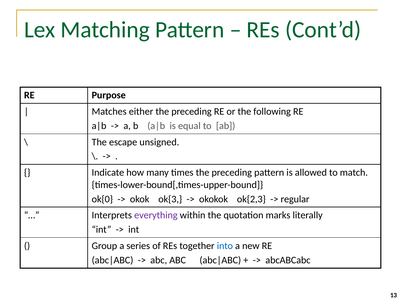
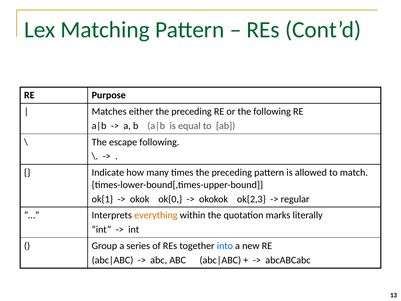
escape unsigned: unsigned -> following (159, 142)
ok{0: ok{0 -> ok{1 (102, 199)
ok{3: ok{3 -> ok{0 (170, 199)
everything colour: purple -> orange (156, 215)
